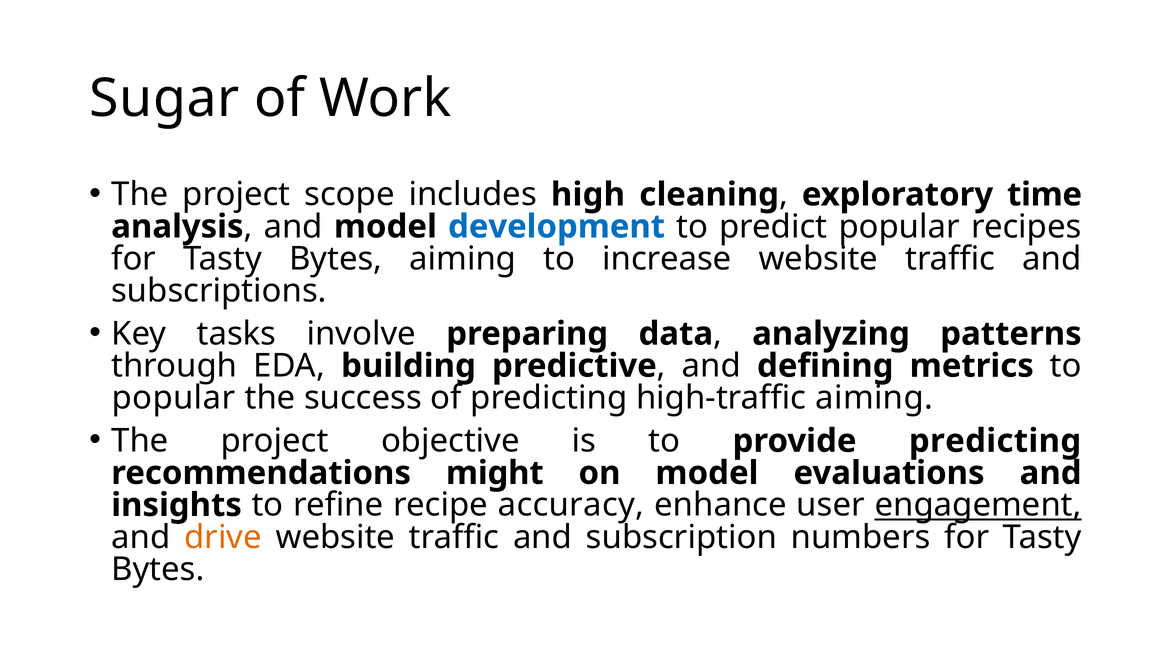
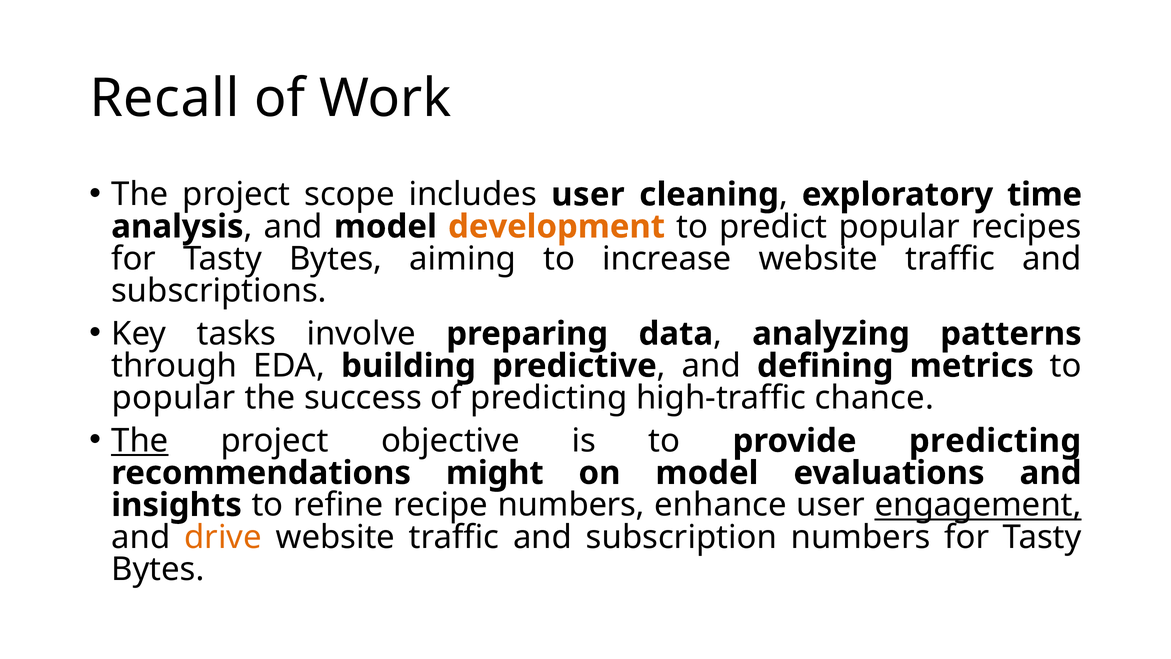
Sugar: Sugar -> Recall (164, 98)
includes high: high -> user (588, 194)
development colour: blue -> orange (557, 227)
high-traffic aiming: aiming -> chance (874, 398)
The underline: none -> present (140, 441)
recipe accuracy: accuracy -> numbers (571, 505)
